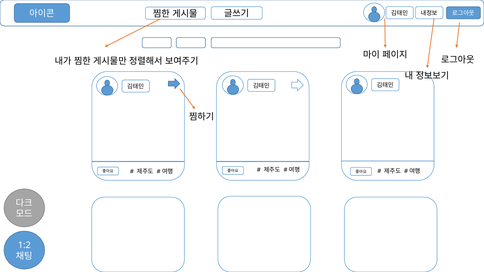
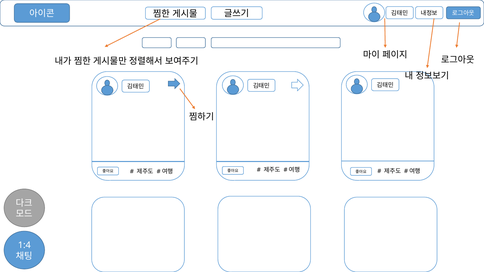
1:2: 1:2 -> 1:4 (24, 245)
